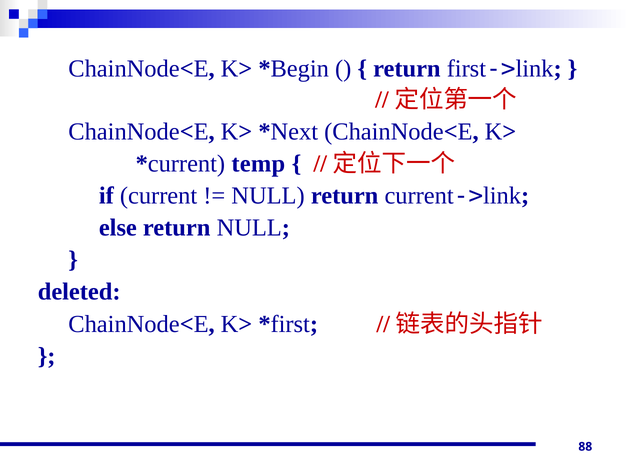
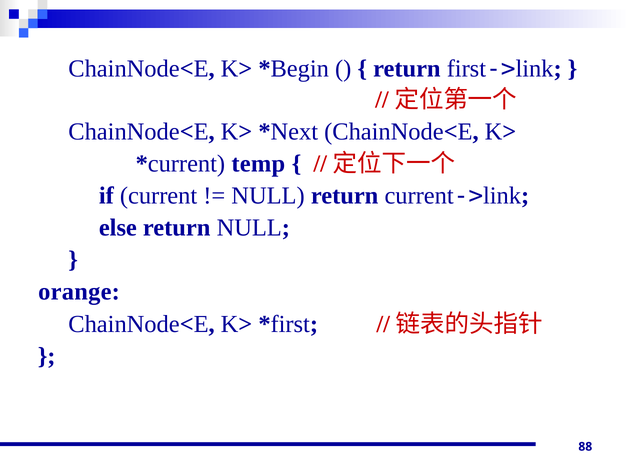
deleted: deleted -> orange (79, 292)
